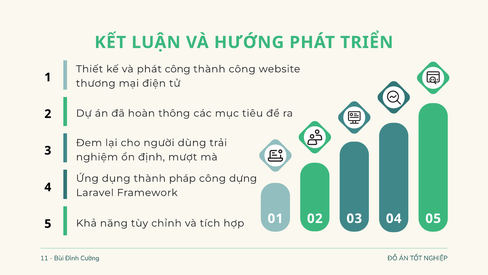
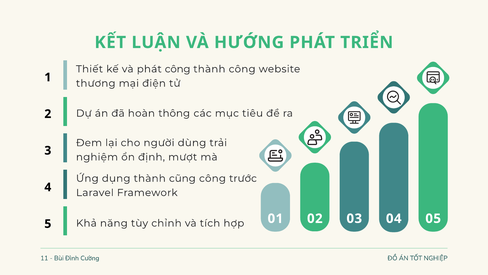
pháp: pháp -> cũng (182, 178)
dựng: dựng -> trước (243, 178)
